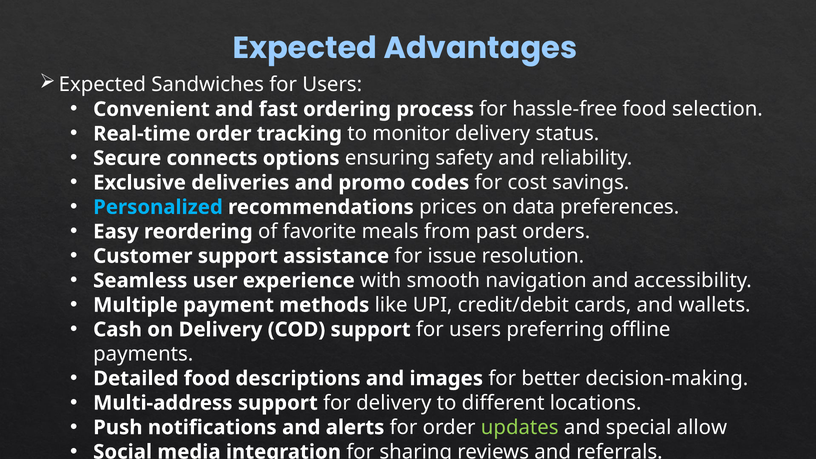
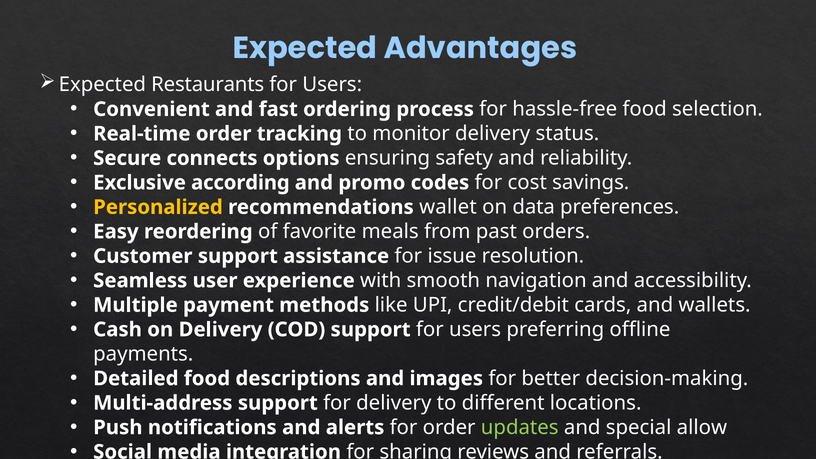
Sandwiches: Sandwiches -> Restaurants (208, 85)
deliveries: deliveries -> according (240, 183)
Personalized colour: light blue -> yellow (158, 207)
prices: prices -> wallet (448, 207)
